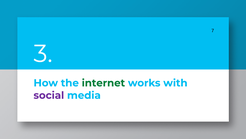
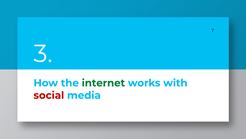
social colour: purple -> red (49, 95)
